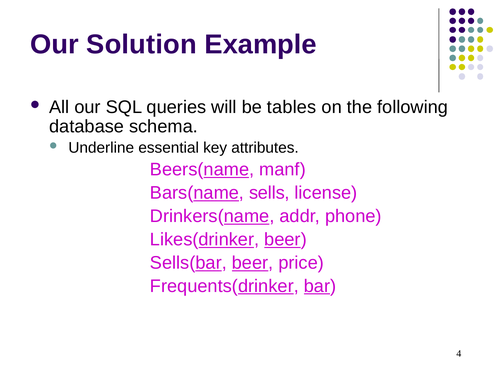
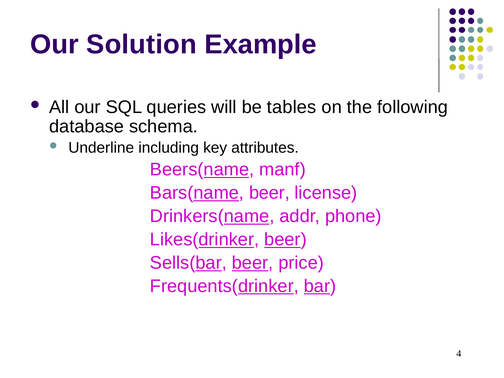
essential: essential -> including (169, 148)
Bars(name sells: sells -> beer (269, 193)
